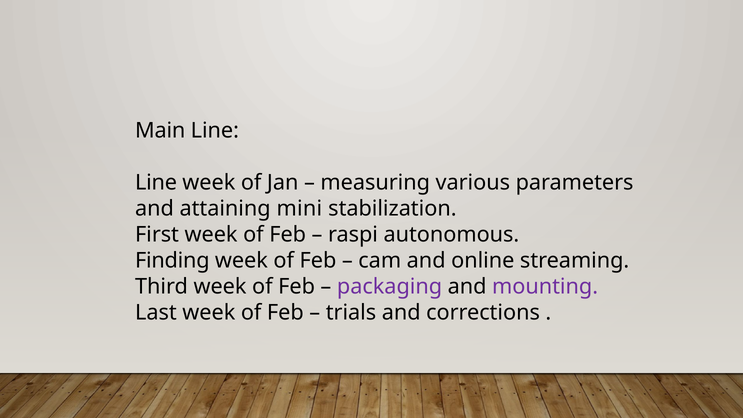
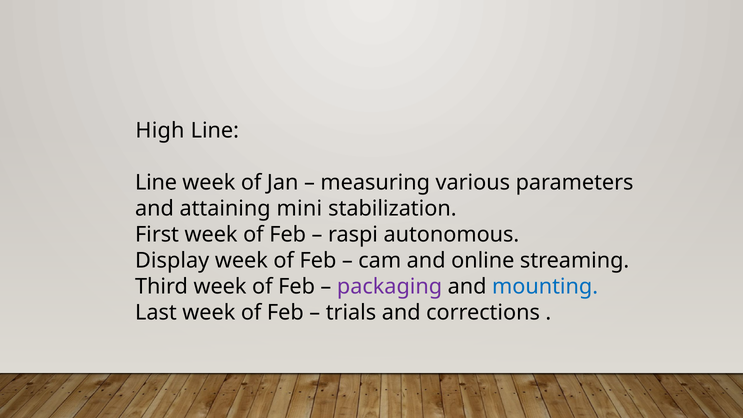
Main: Main -> High (160, 131)
Finding: Finding -> Display (172, 261)
mounting colour: purple -> blue (545, 287)
